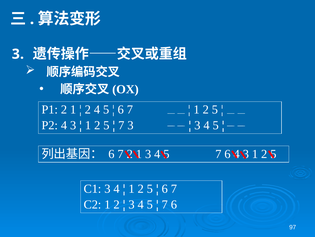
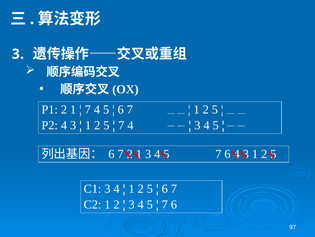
2: 2 -> 7 (88, 109)
3: 3 -> 4 (130, 125)
